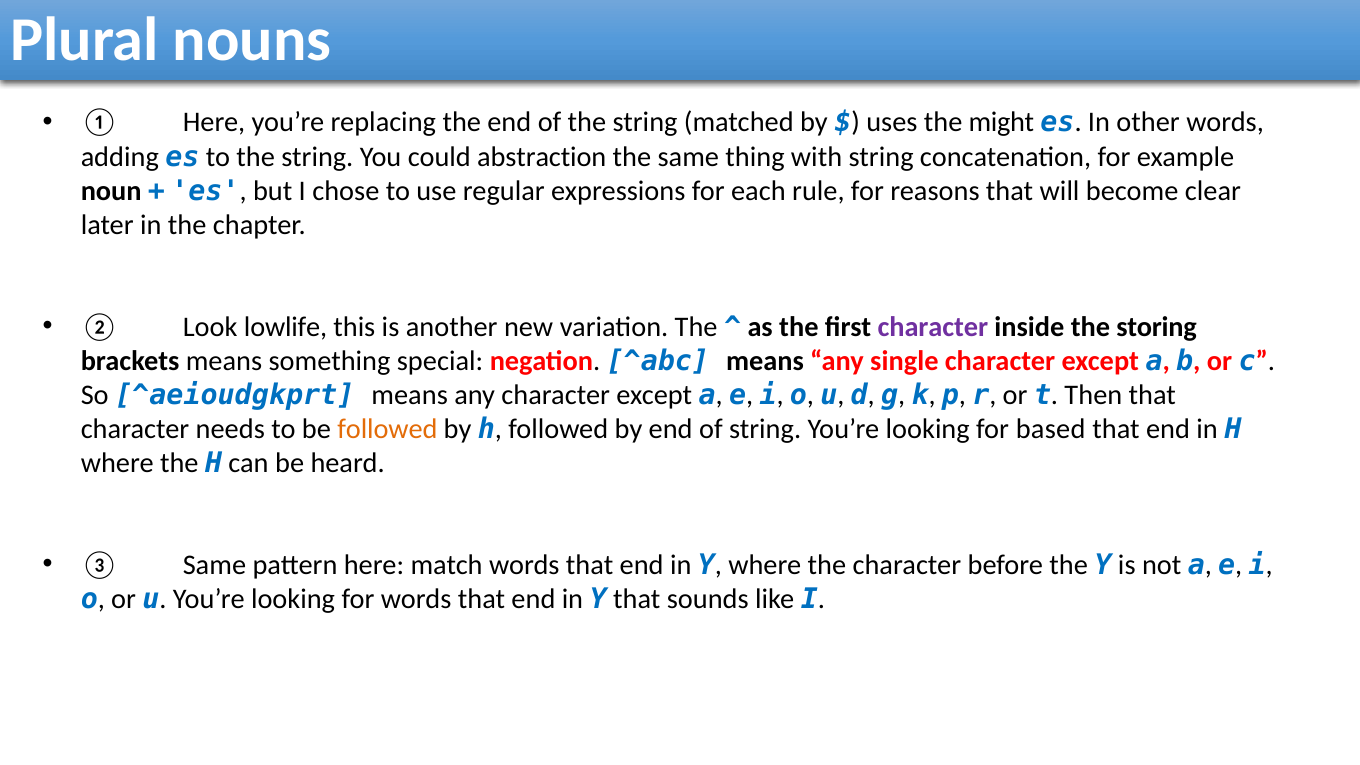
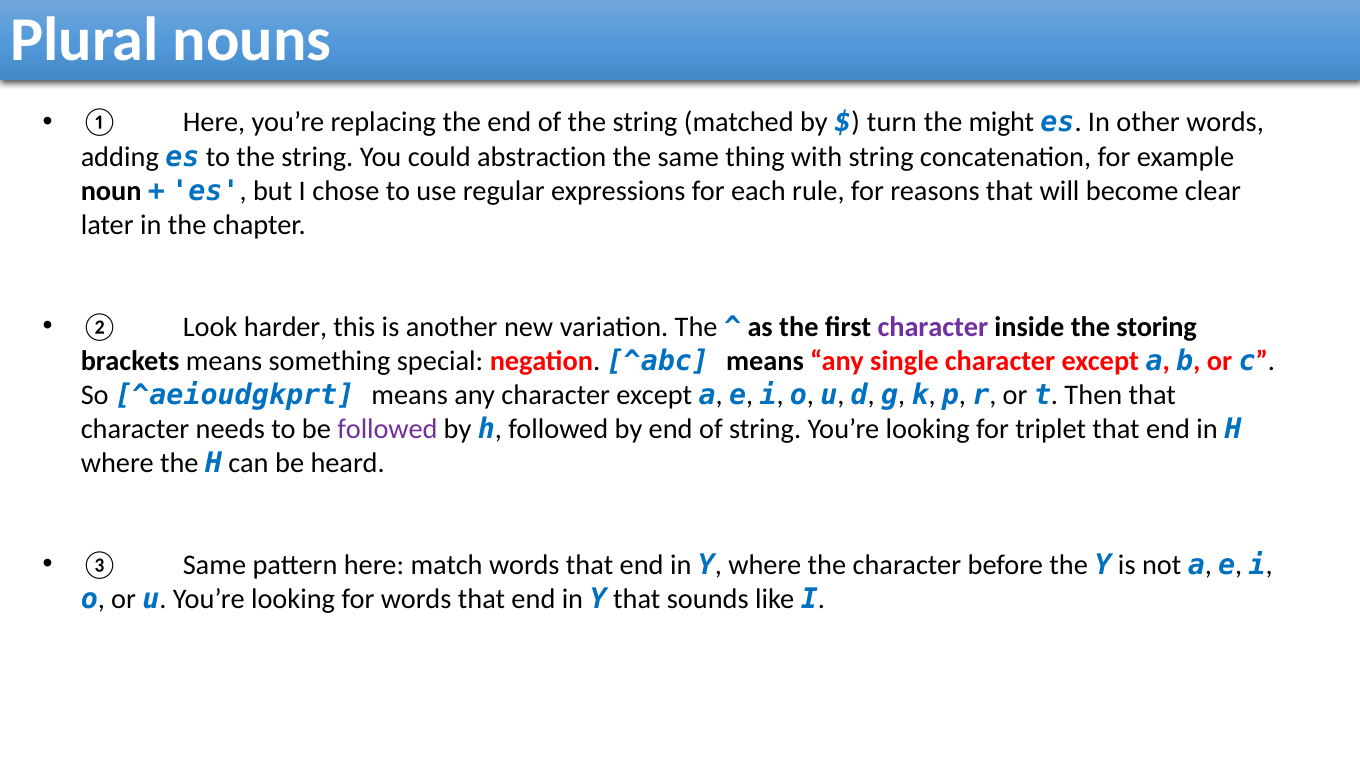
uses: uses -> turn (892, 123)
lowlife: lowlife -> harder (286, 327)
followed colour: orange -> purple (387, 429)
based: based -> triplet (1051, 429)
